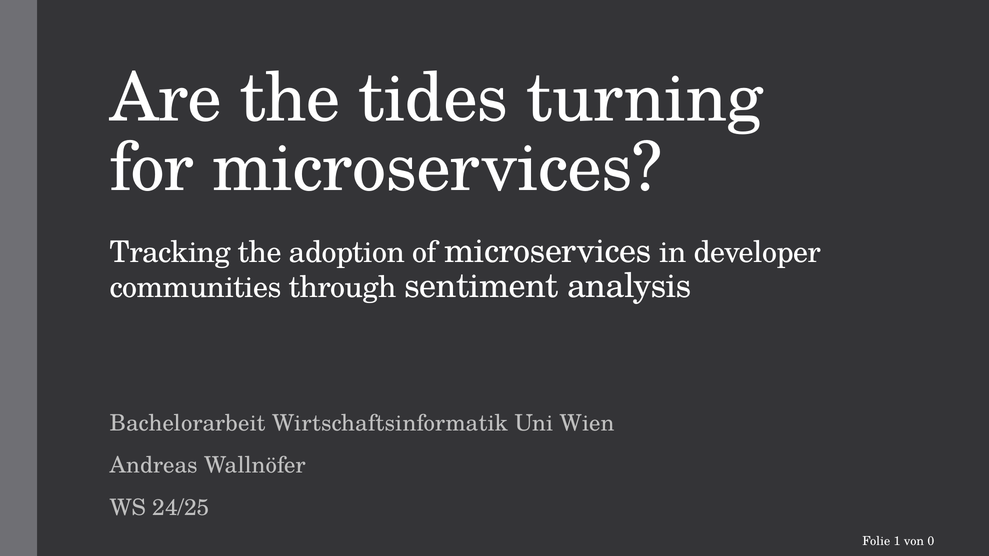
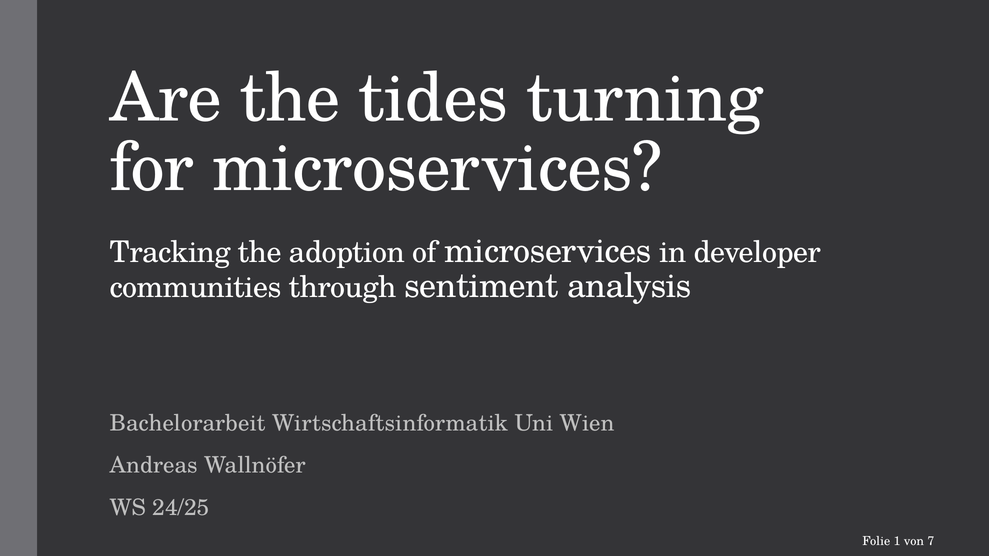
0: 0 -> 7 (931, 542)
